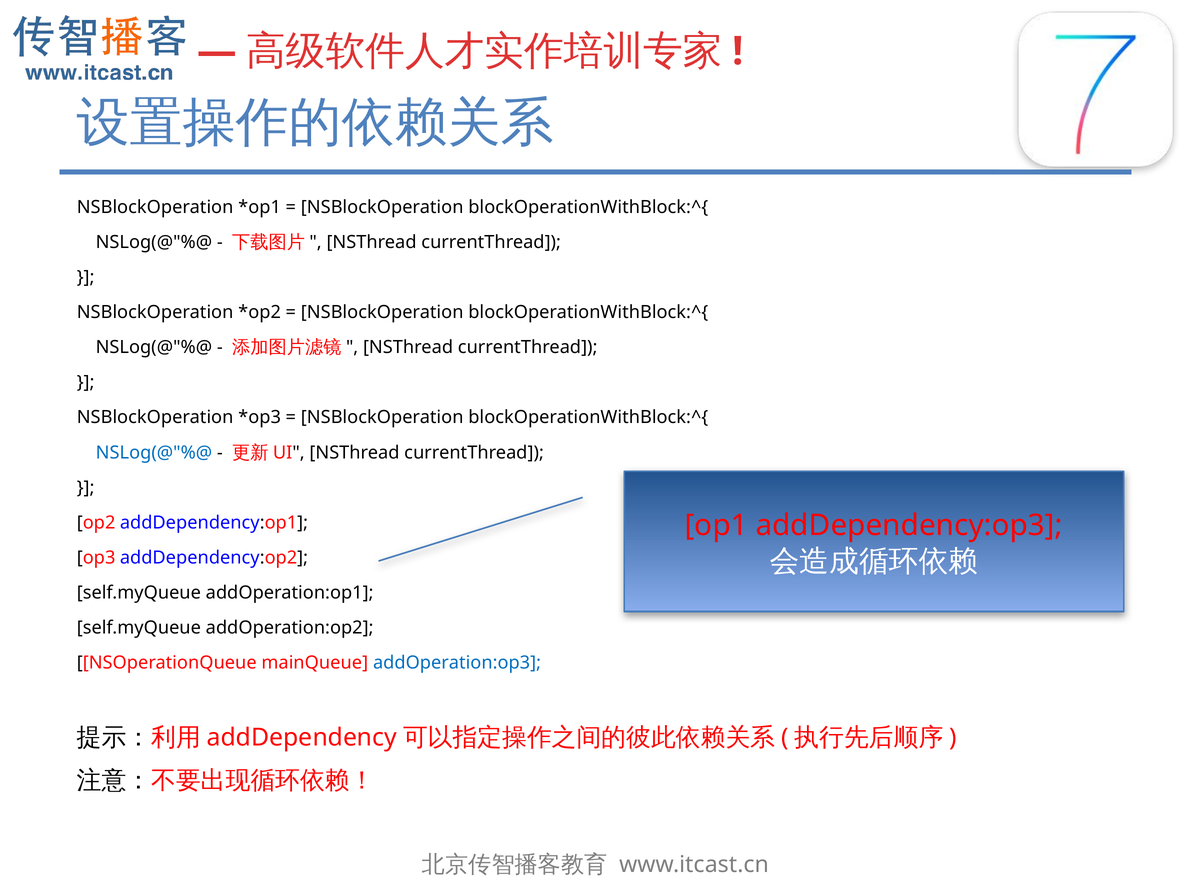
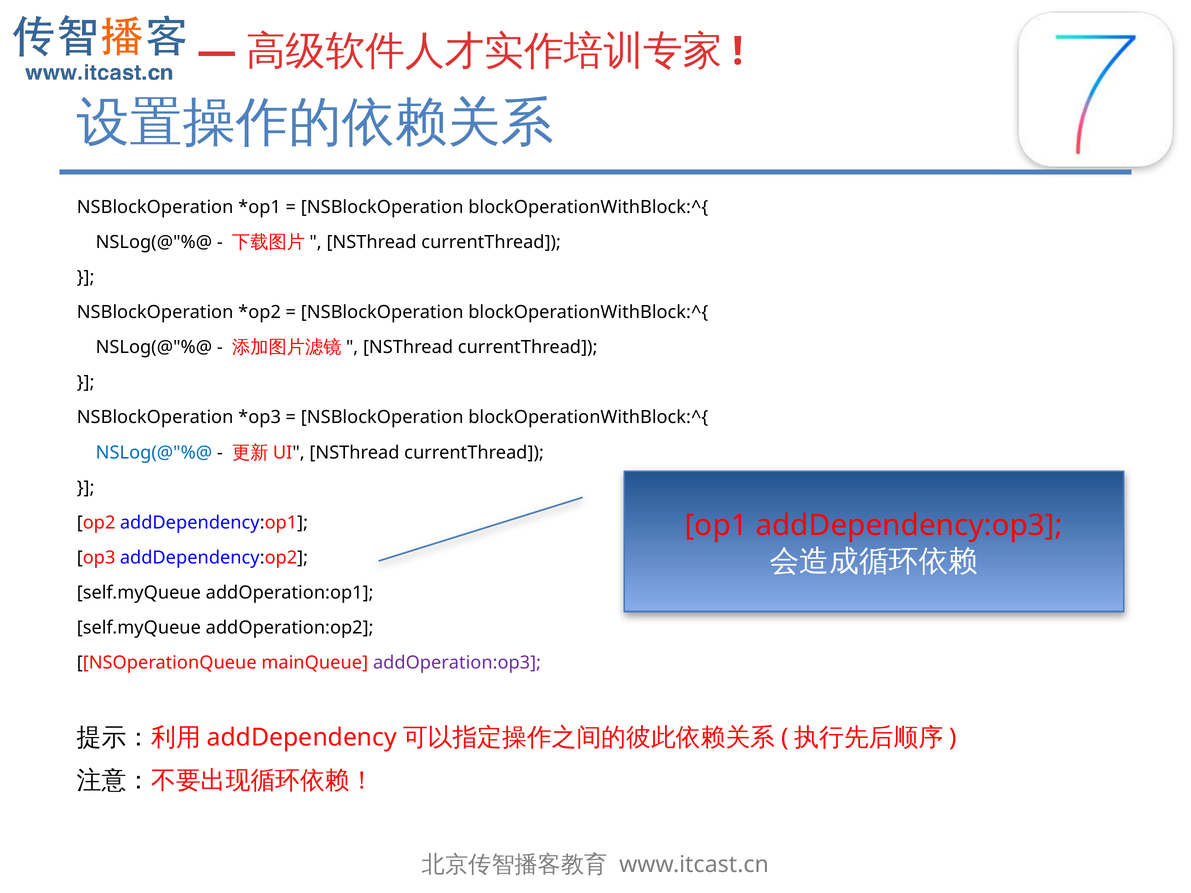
addOperation:op3 colour: blue -> purple (457, 663)
